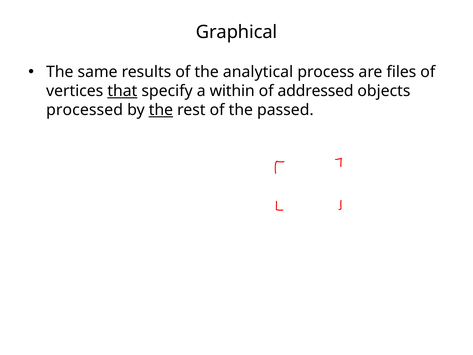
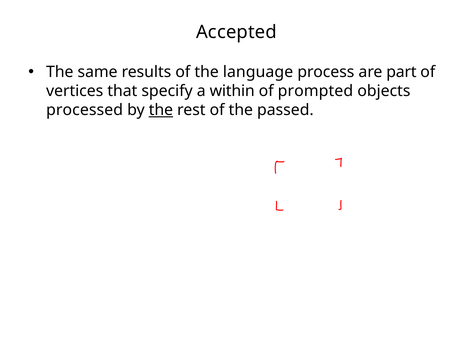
Graphical: Graphical -> Accepted (236, 32)
analytical: analytical -> language (258, 72)
files: files -> part (401, 72)
that underline: present -> none (122, 91)
addressed: addressed -> prompted (315, 91)
